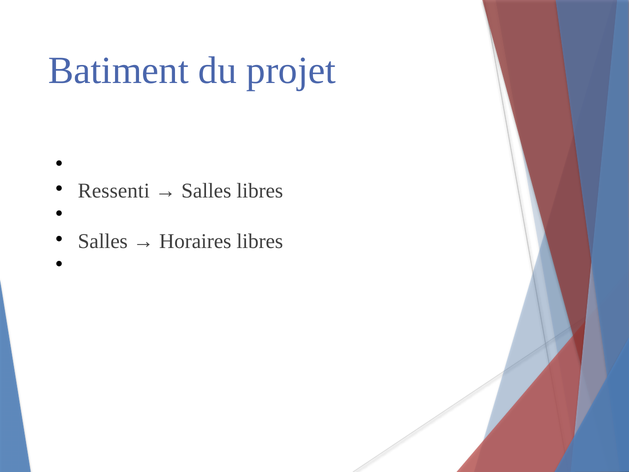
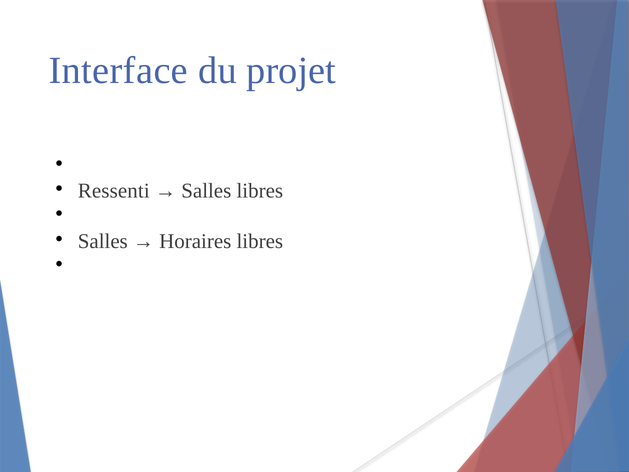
Batiment: Batiment -> Interface (118, 71)
